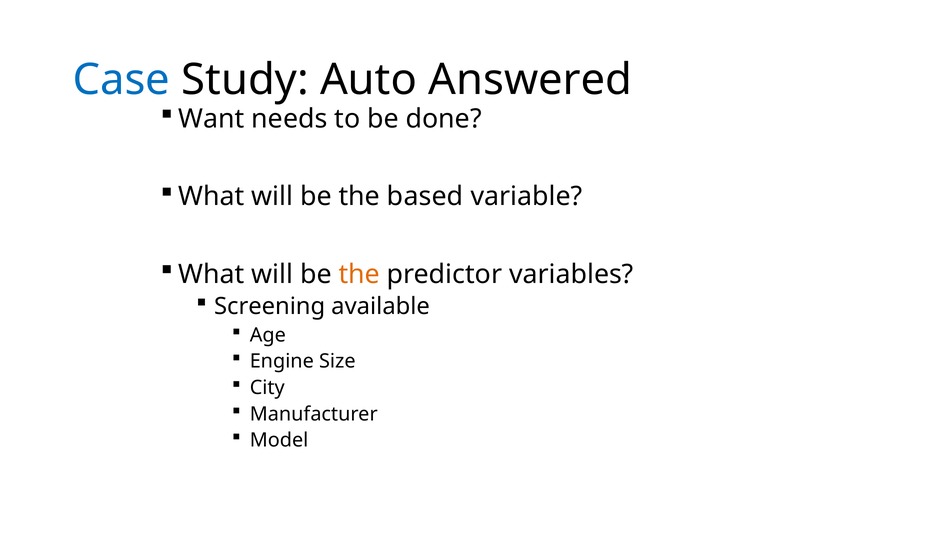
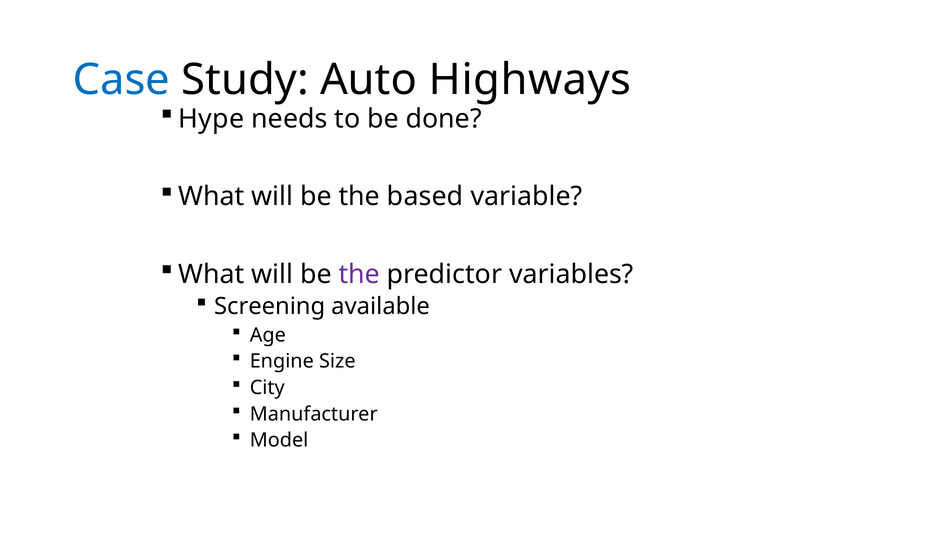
Answered: Answered -> Highways (530, 80)
Want: Want -> Hype (211, 119)
the colour: orange -> purple (359, 274)
